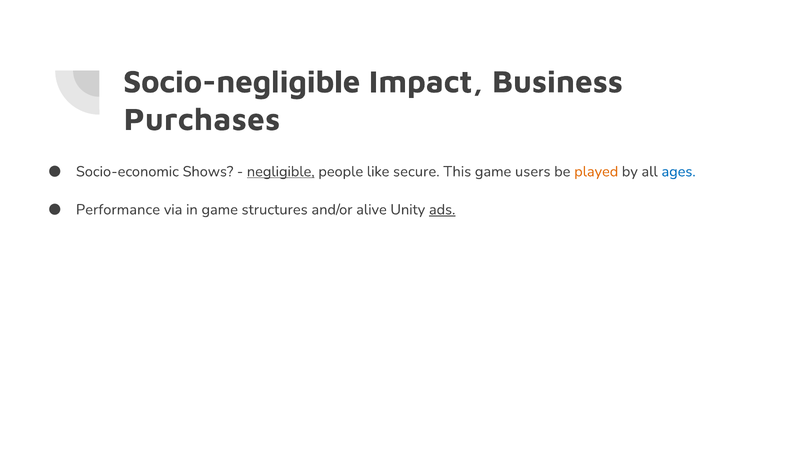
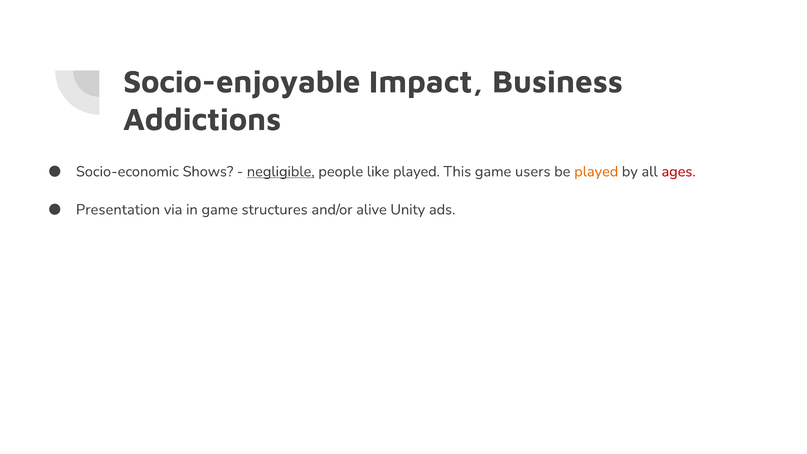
Socio-negligible: Socio-negligible -> Socio-enjoyable (242, 82)
Purchases: Purchases -> Addictions (202, 120)
like secure: secure -> played (416, 172)
ages colour: blue -> red (679, 172)
Performance: Performance -> Presentation (118, 210)
ads underline: present -> none (442, 210)
